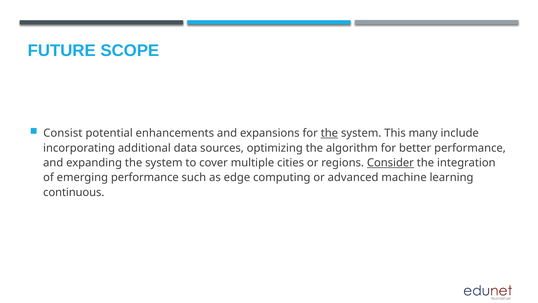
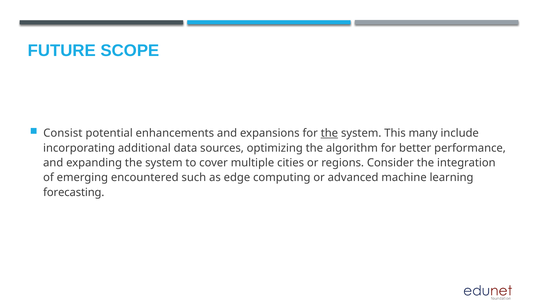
Consider underline: present -> none (390, 163)
emerging performance: performance -> encountered (145, 177)
continuous: continuous -> forecasting (74, 192)
